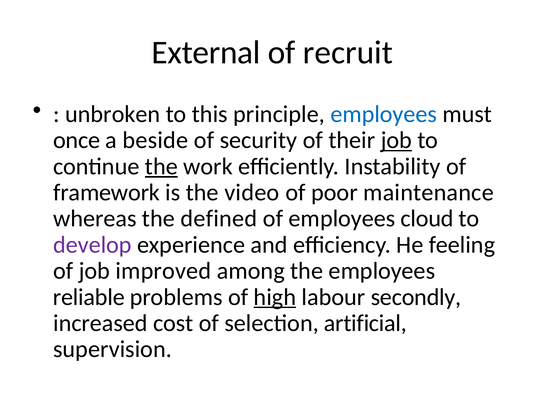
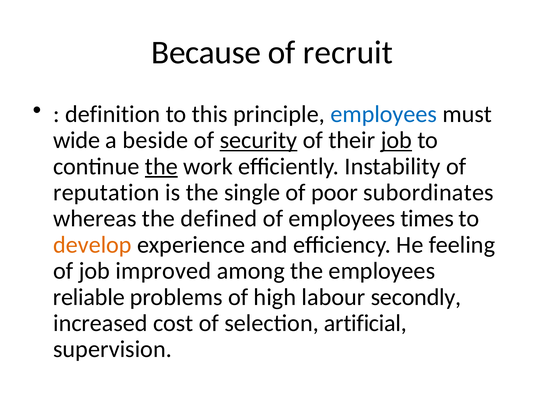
External: External -> Because (206, 53)
unbroken: unbroken -> definition (113, 114)
once: once -> wide (77, 141)
security underline: none -> present (258, 141)
framework: framework -> reputation (106, 193)
video: video -> single (252, 193)
maintenance: maintenance -> subordinates (429, 193)
cloud: cloud -> times (427, 219)
develop colour: purple -> orange (92, 245)
high underline: present -> none (275, 298)
